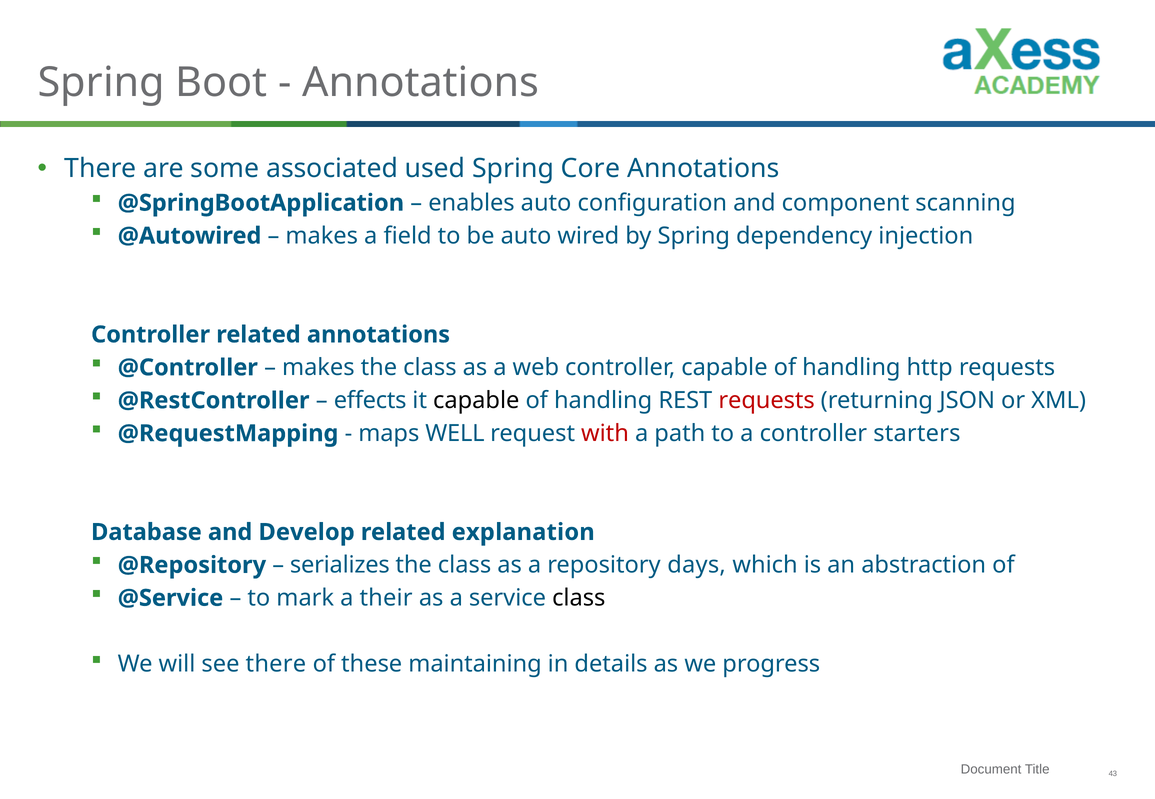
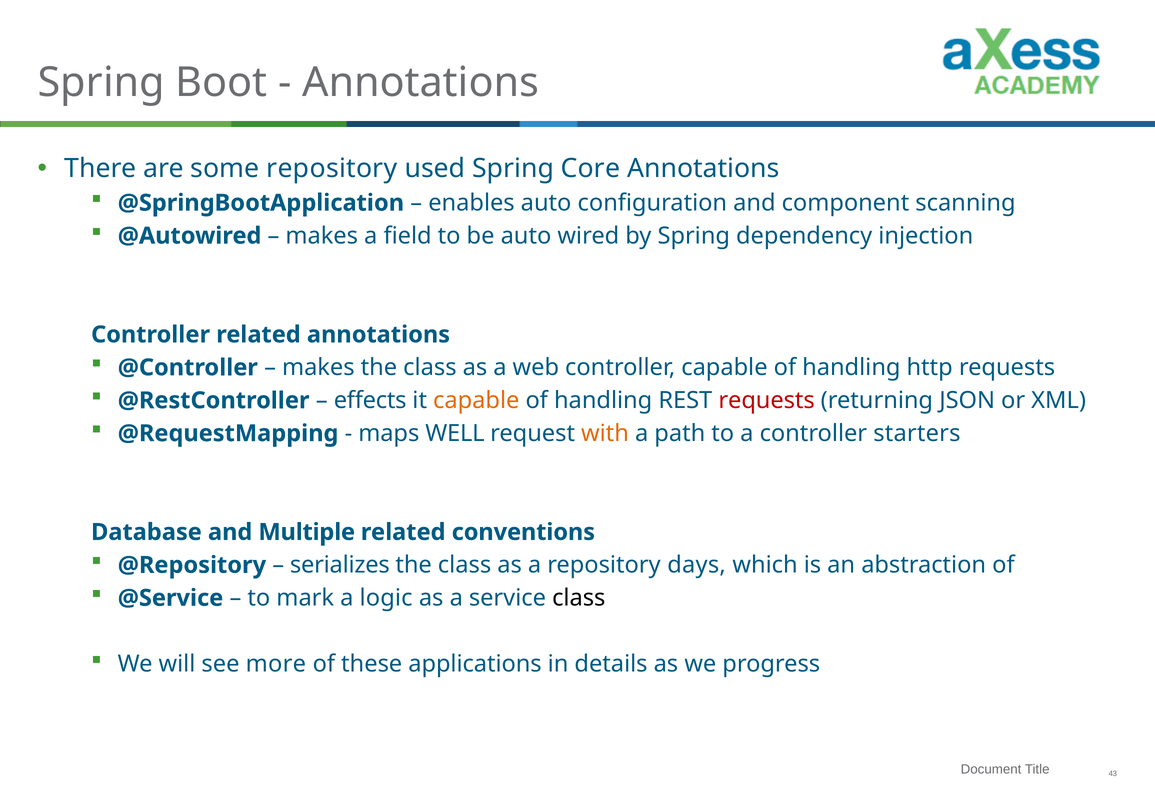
some associated: associated -> repository (332, 169)
capable colour: black -> orange (476, 401)
with colour: red -> orange (605, 434)
Develop: Develop -> Multiple (307, 533)
explanation: explanation -> conventions (523, 533)
their: their -> logic (386, 598)
see there: there -> more (276, 664)
maintaining: maintaining -> applications (475, 664)
